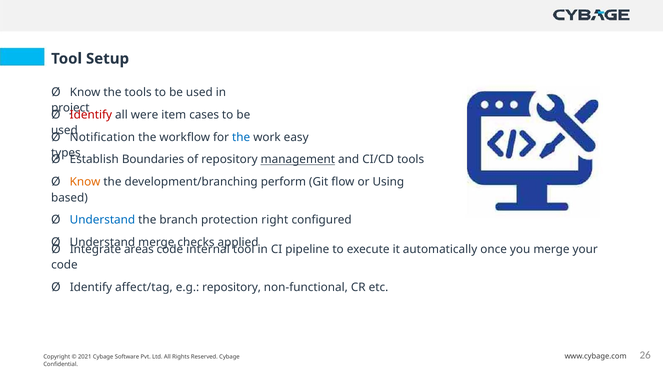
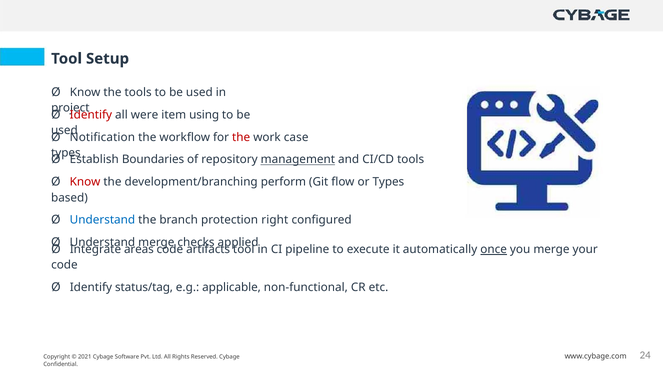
cases: cases -> using (204, 115)
the colour: blue -> red (241, 137)
easy: easy -> case (296, 137)
Know colour: orange -> red (85, 182)
or Using: Using -> Types (388, 182)
internal: internal -> artifacts (208, 250)
once underline: none -> present (494, 250)
affect/tag: affect/tag -> status/tag (144, 288)
e.g repository: repository -> applicable (232, 288)
26: 26 -> 24 (645, 356)
